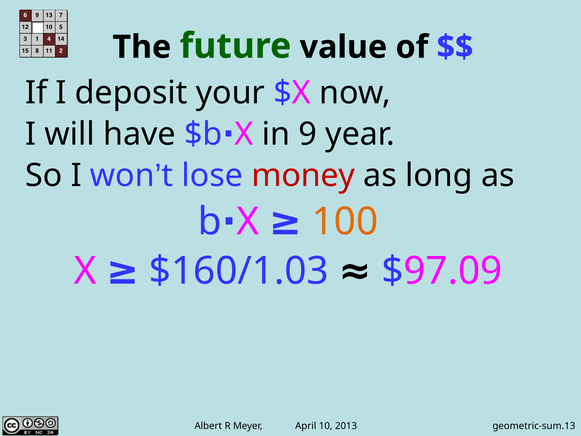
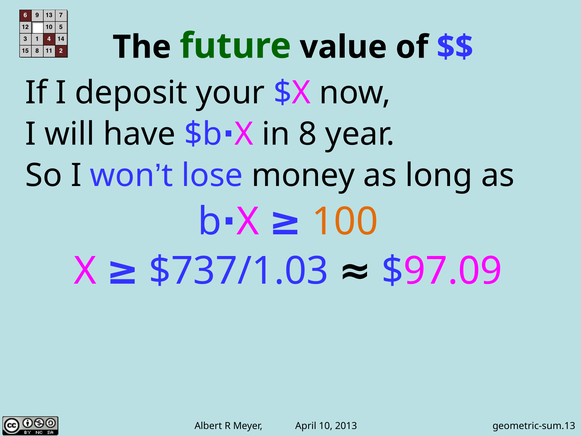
9: 9 -> 8 (308, 134)
money colour: red -> black (303, 175)
$160/1.03: $160/1.03 -> $737/1.03 (239, 271)
